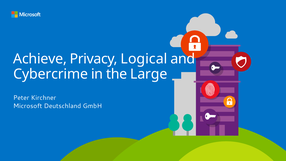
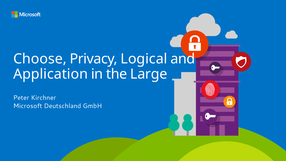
Achieve: Achieve -> Choose (40, 59)
Cybercrime: Cybercrime -> Application (51, 74)
